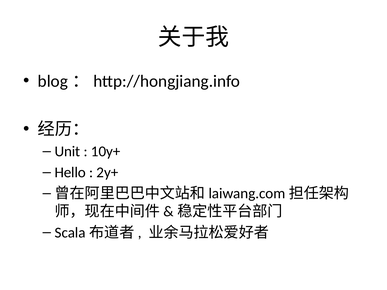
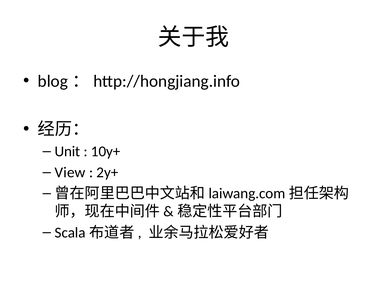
Hello: Hello -> View (70, 173)
